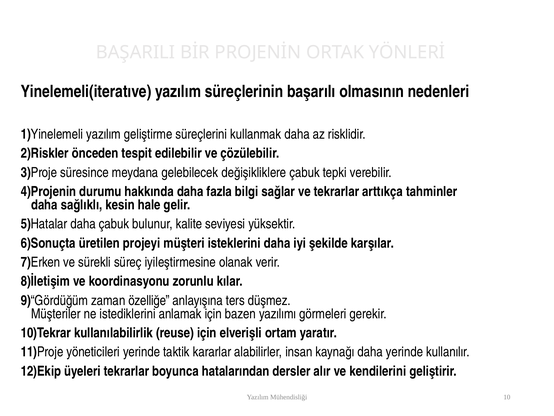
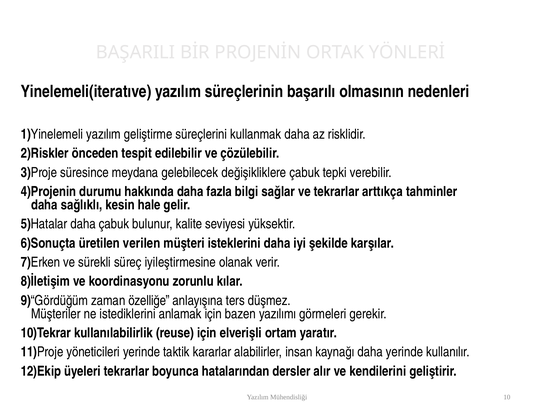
projeyi: projeyi -> verilen (142, 243)
